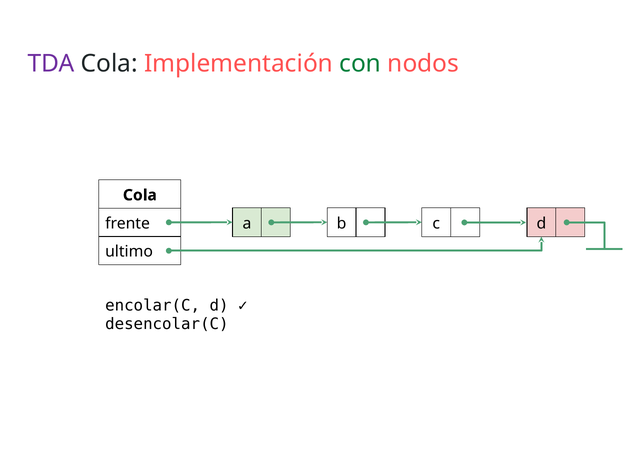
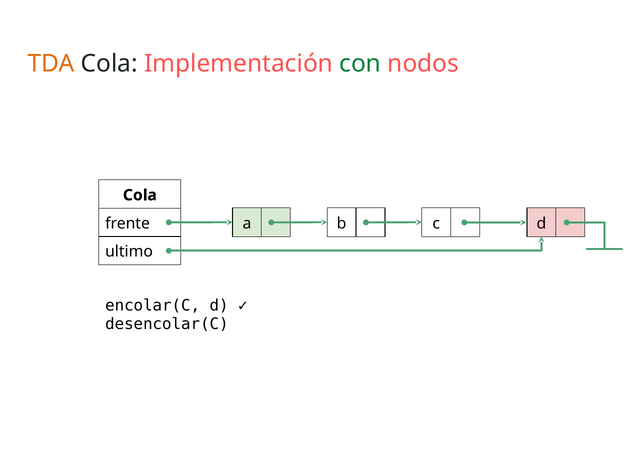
TDA colour: purple -> orange (51, 64)
